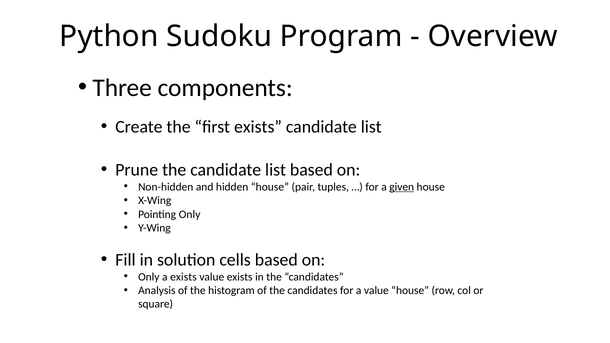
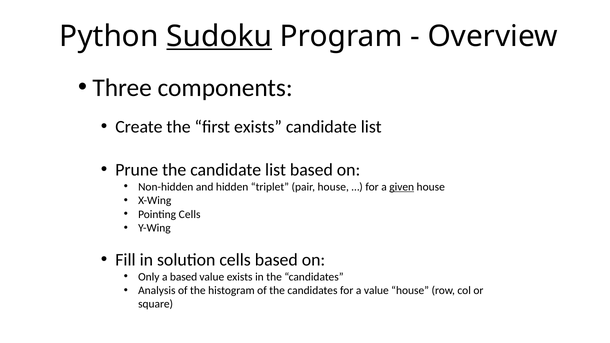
Sudoku underline: none -> present (219, 36)
hidden house: house -> triplet (270, 187)
pair tuples: tuples -> house (333, 187)
Pointing Only: Only -> Cells (190, 214)
a exists: exists -> based (184, 277)
